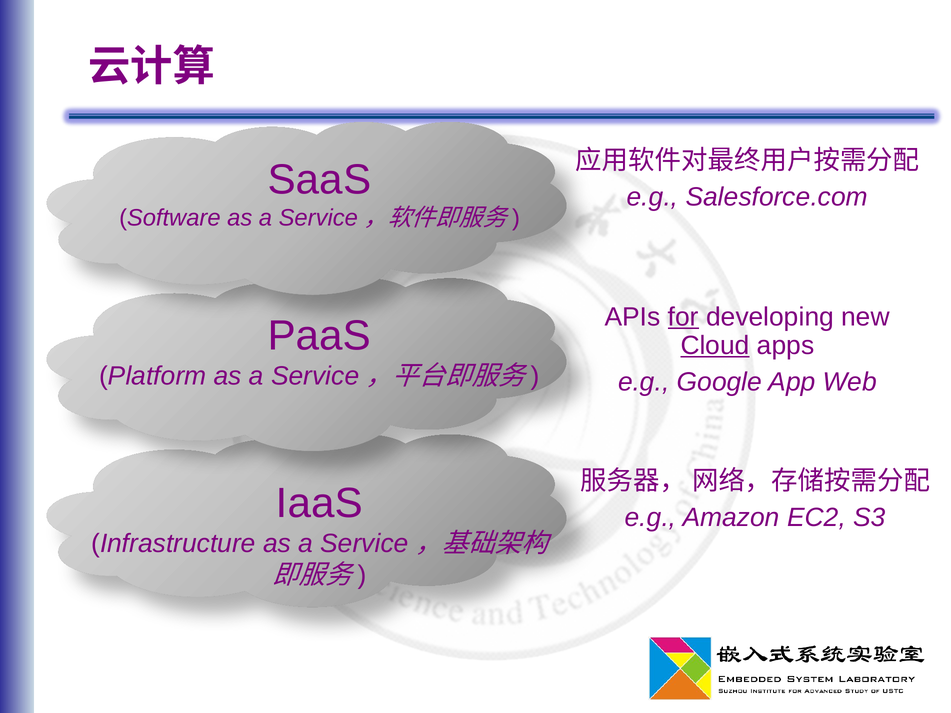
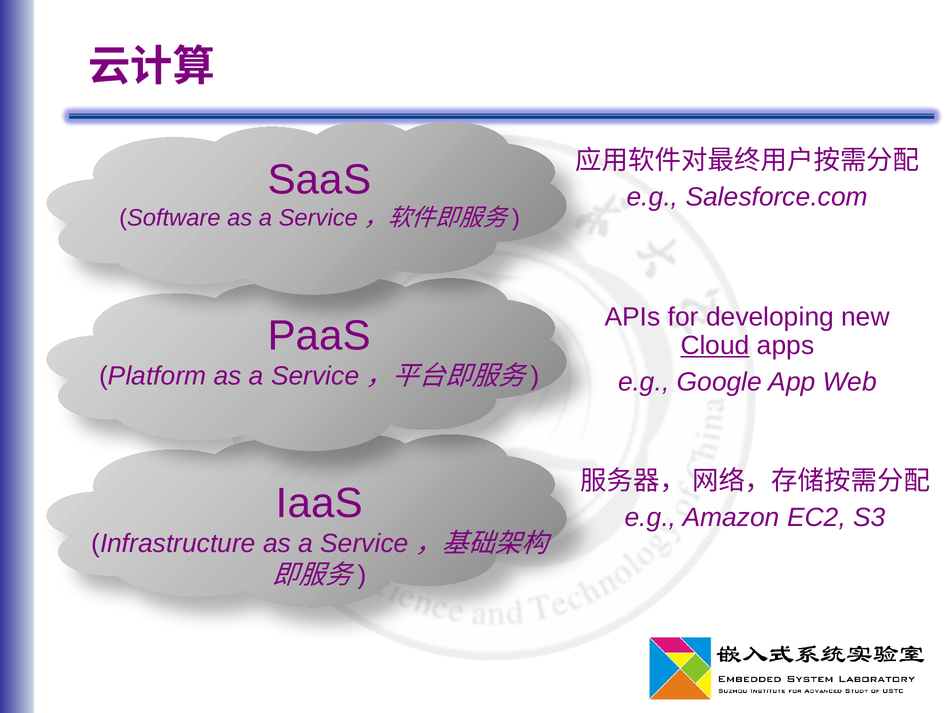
for underline: present -> none (683, 317)
